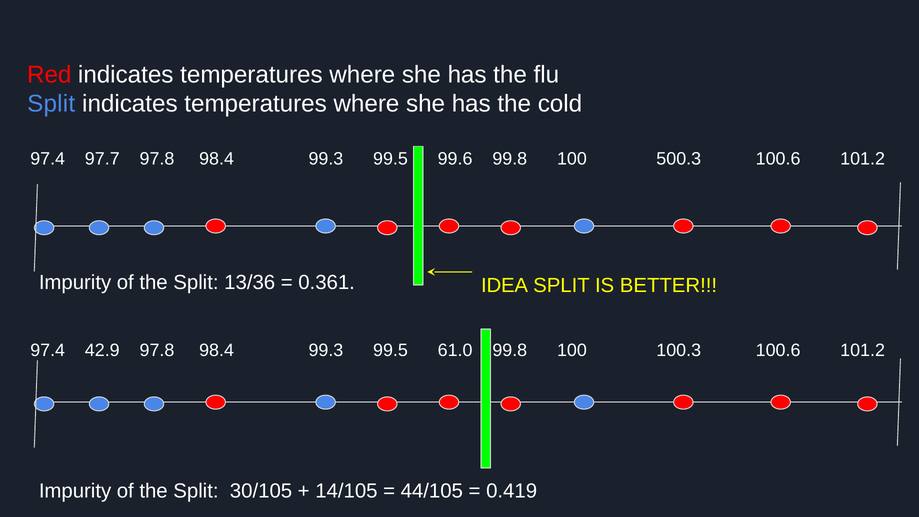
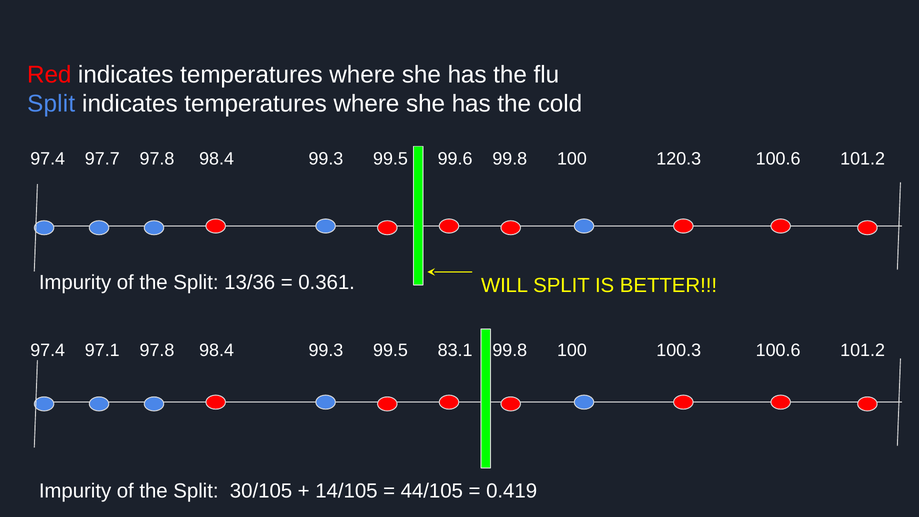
500.3: 500.3 -> 120.3 (679, 159)
IDEA: IDEA -> WILL (505, 285)
42.9: 42.9 -> 97.1 (102, 350)
61.0: 61.0 -> 83.1 (455, 350)
